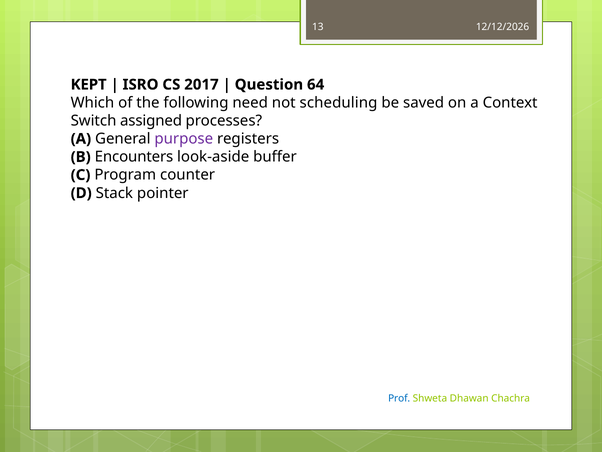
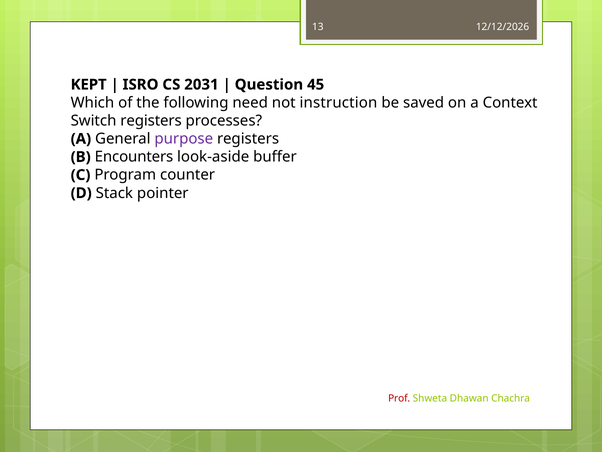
2017: 2017 -> 2031 (201, 85)
64: 64 -> 45 (316, 85)
scheduling: scheduling -> instruction (338, 103)
Switch assigned: assigned -> registers (151, 121)
Prof colour: blue -> red (399, 398)
